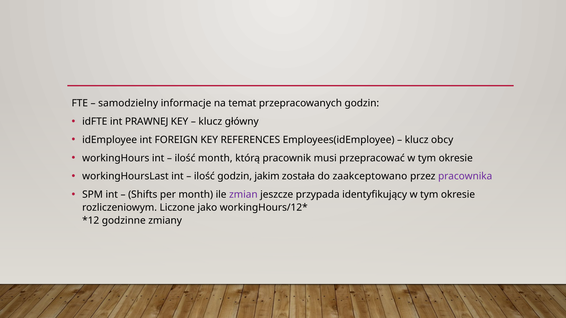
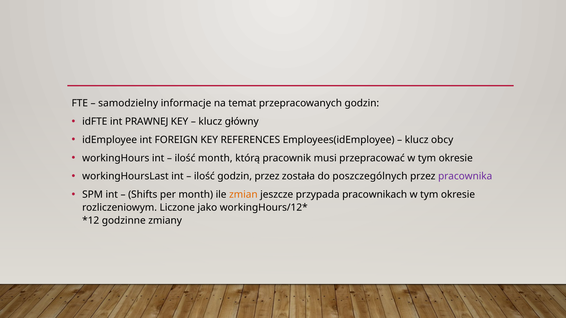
godzin jakim: jakim -> przez (267, 177)
zaakceptowano: zaakceptowano -> poszczególnych (370, 177)
zmian colour: purple -> orange (243, 195)
identyfikujący: identyfikujący -> pracownikach (375, 195)
